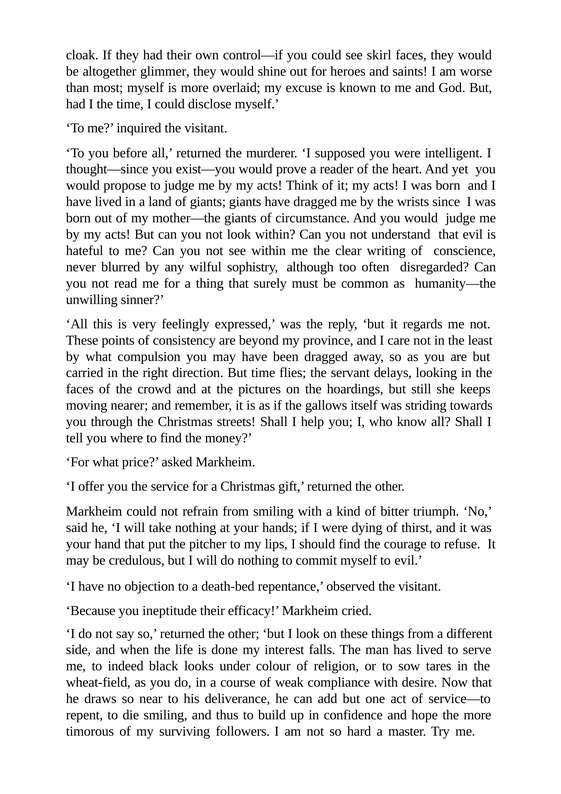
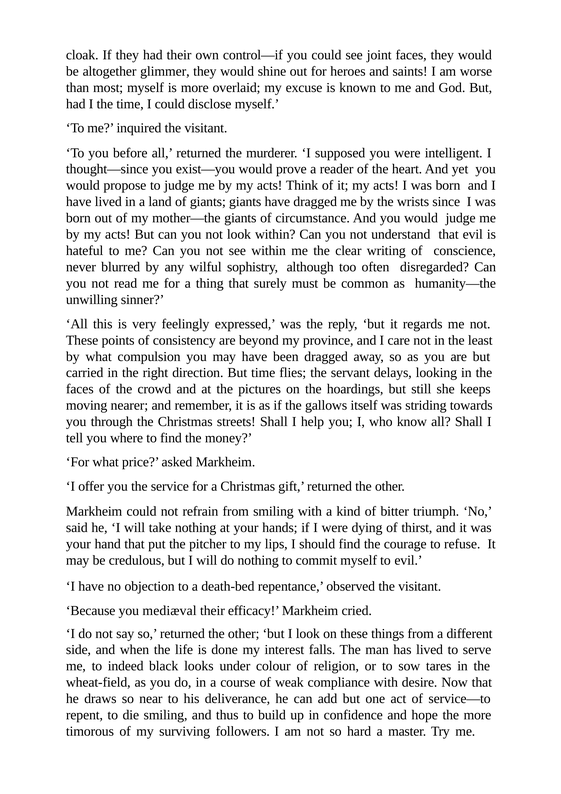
skirl: skirl -> joint (379, 55)
ineptitude: ineptitude -> mediæval (170, 611)
